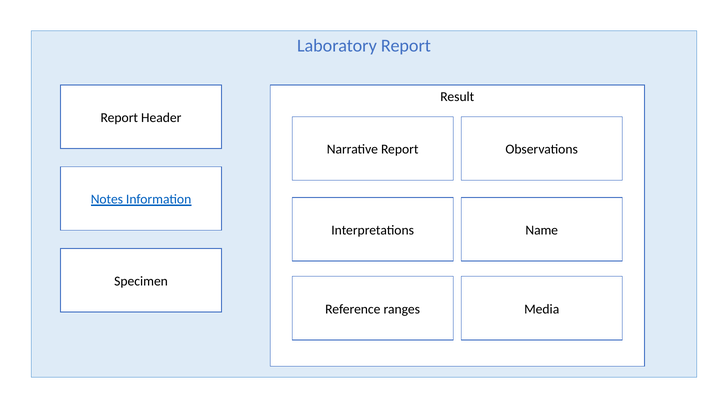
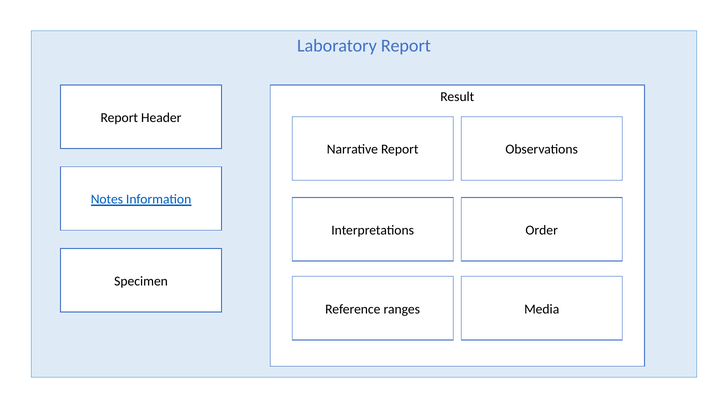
Name: Name -> Order (542, 230)
